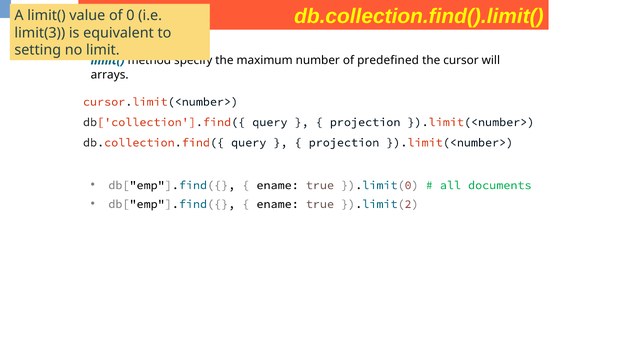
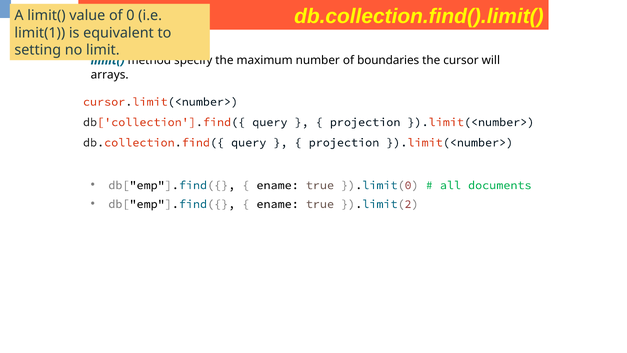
limit(3: limit(3 -> limit(1 (40, 33)
predefined: predefined -> boundaries (388, 60)
